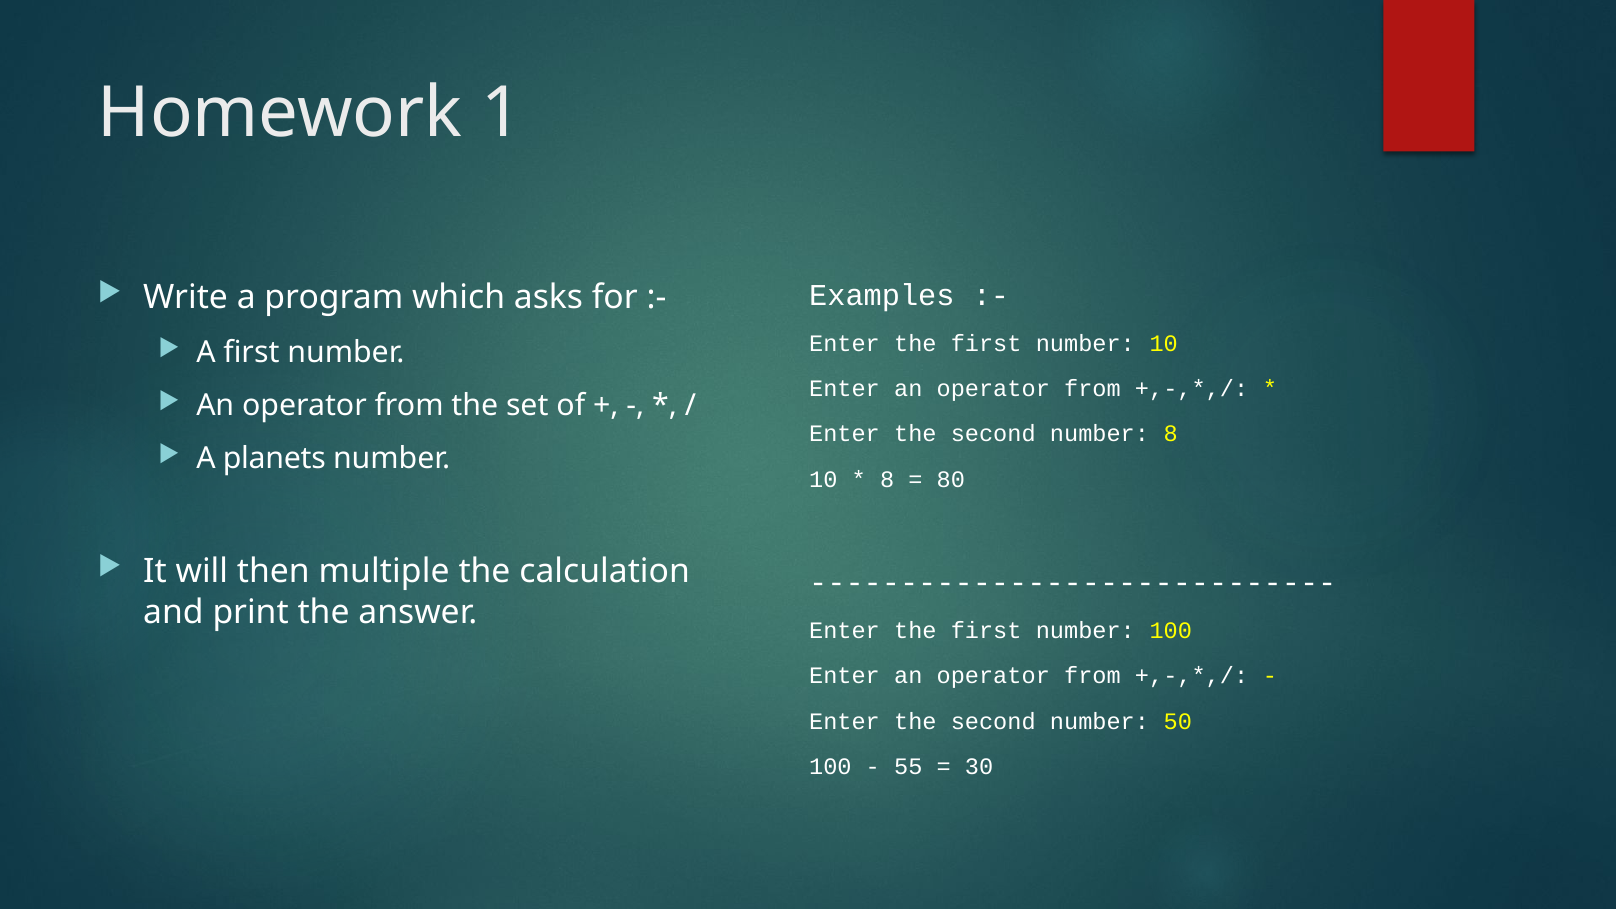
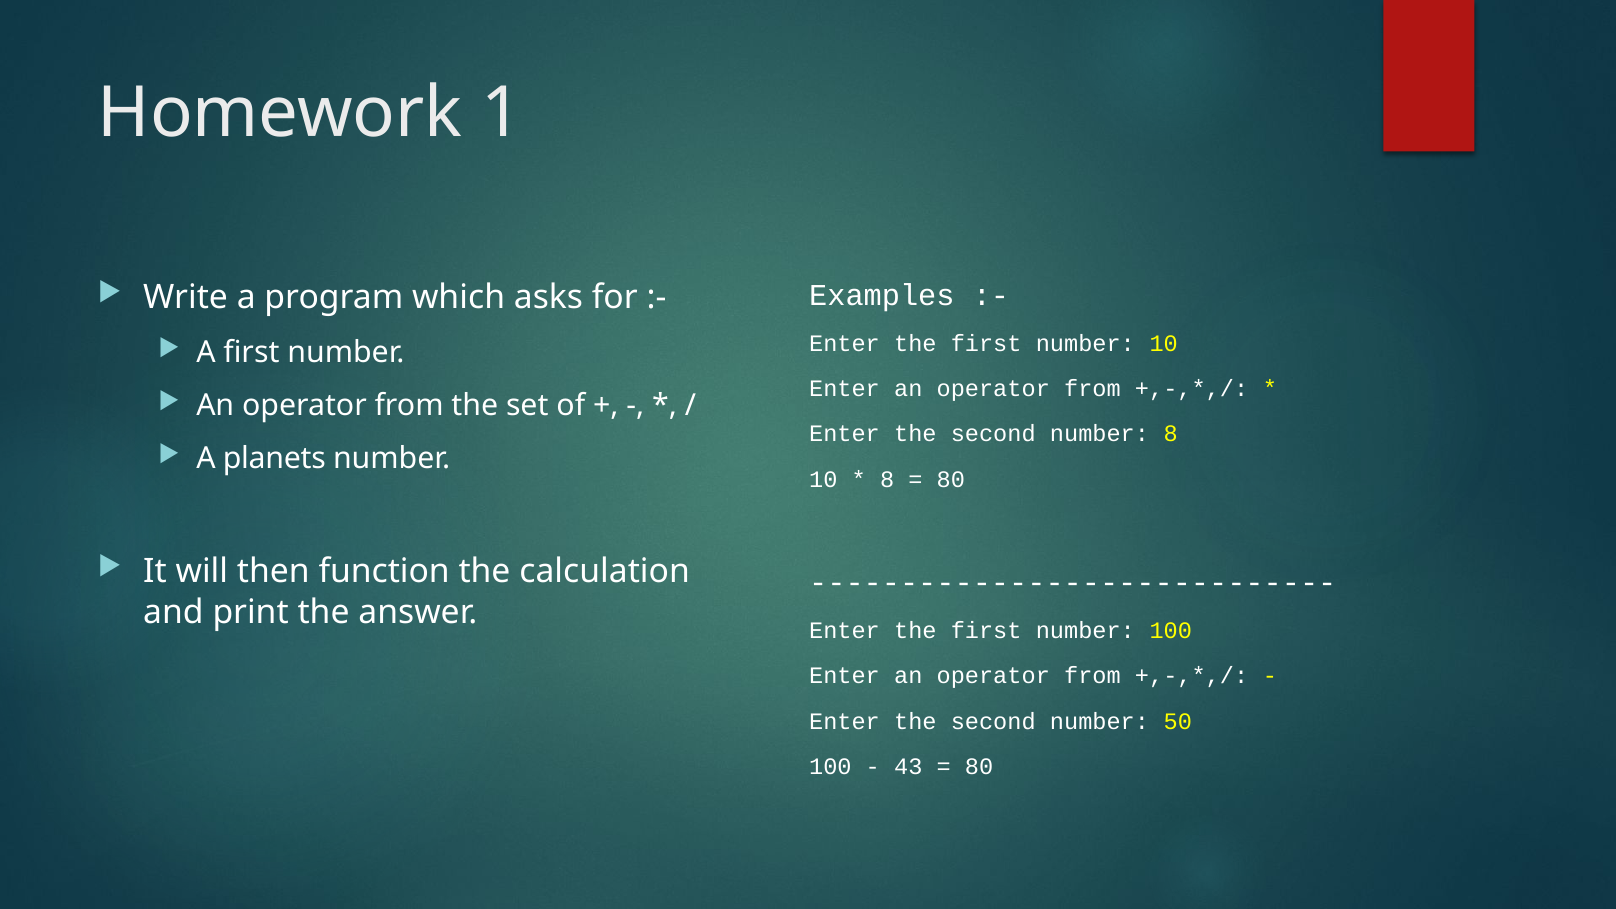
multiple: multiple -> function (384, 572)
55: 55 -> 43 (908, 767)
30: 30 -> 80 (979, 767)
